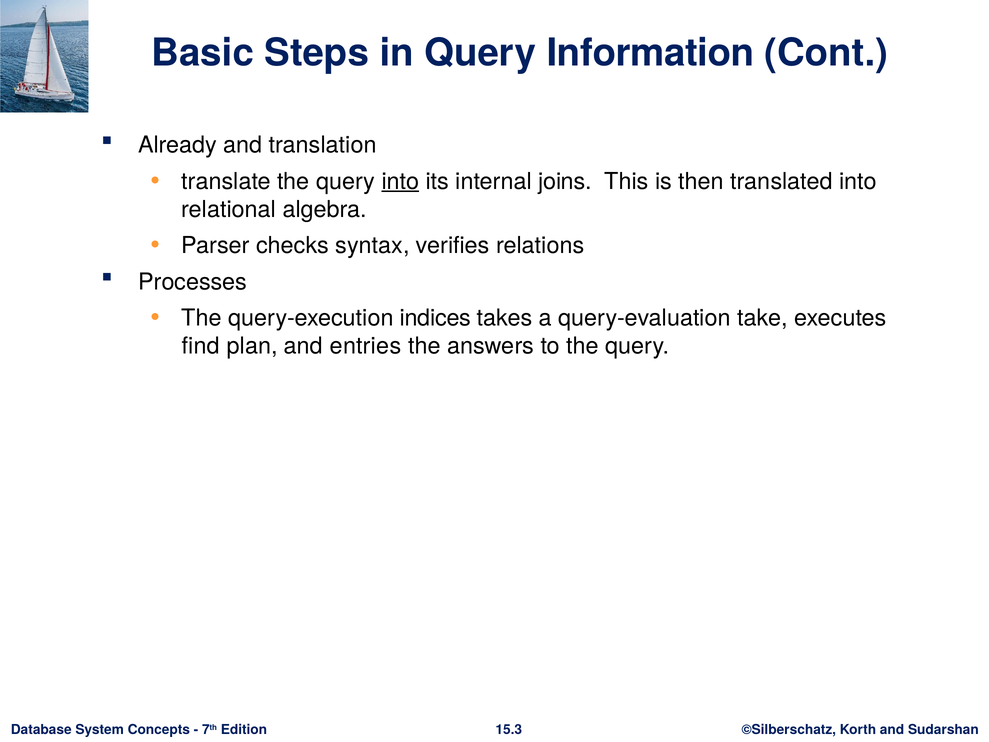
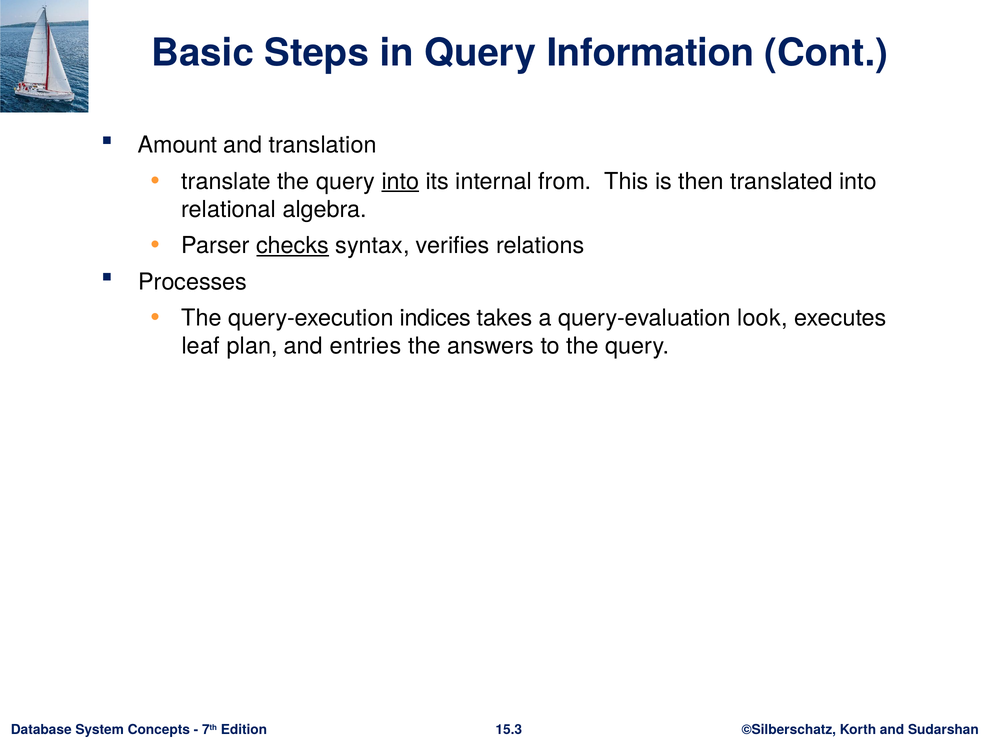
Already: Already -> Amount (178, 145)
joins: joins -> from (565, 181)
checks underline: none -> present (293, 245)
take: take -> look (762, 318)
find: find -> leaf (201, 346)
